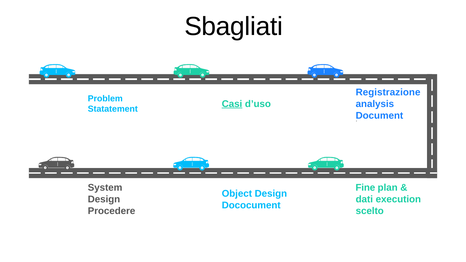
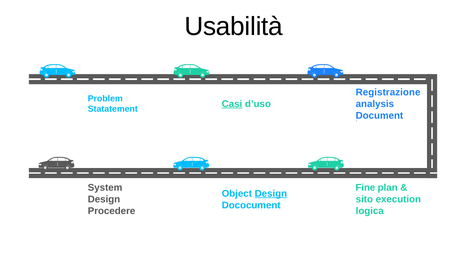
Sbagliati: Sbagliati -> Usabilità (234, 27)
Design underline: none -> present (271, 194)
dati: dati -> sito (364, 199)
scelto: scelto -> logica (370, 211)
